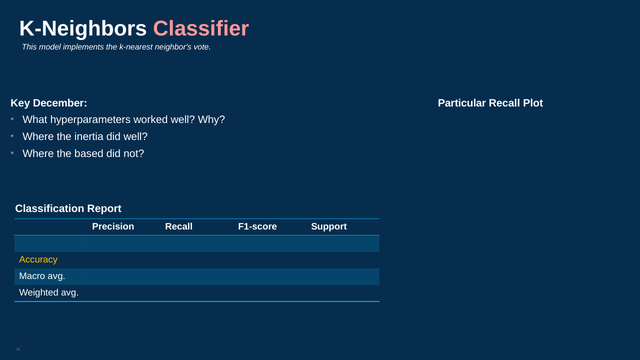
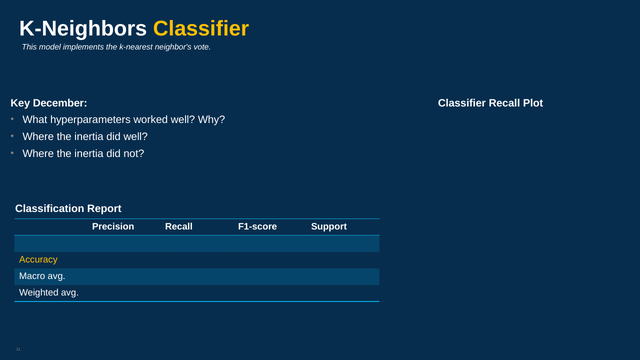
Classifier colour: pink -> yellow (201, 29)
Particular: Particular -> Classifier (462, 103)
based: based -> inertia (89, 153)
